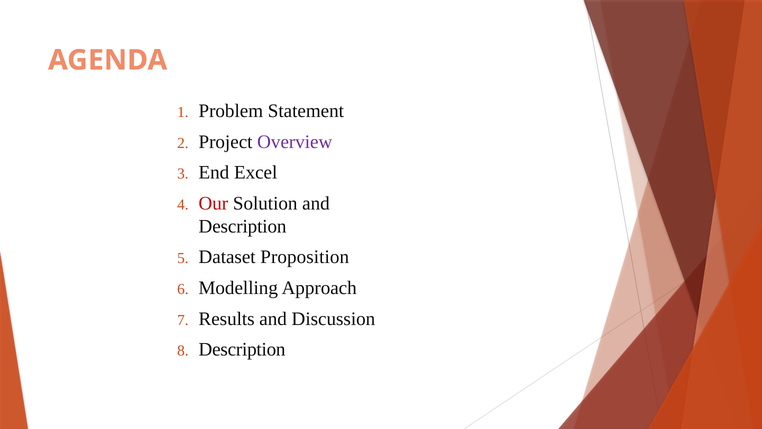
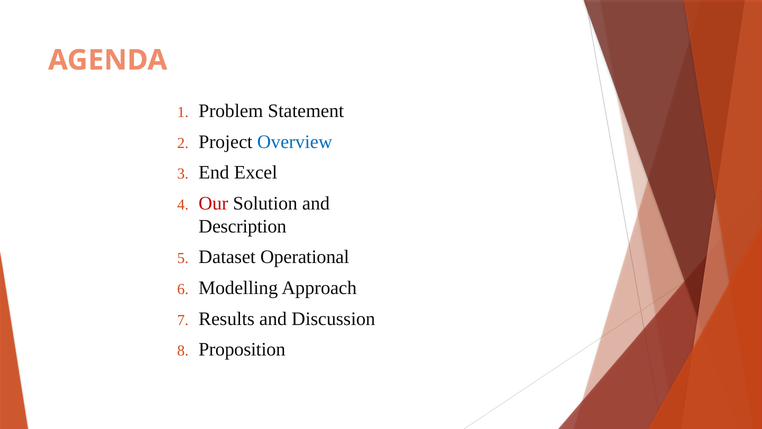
Overview colour: purple -> blue (295, 142)
Proposition: Proposition -> Operational (305, 257)
Description: Description -> Proposition (242, 349)
